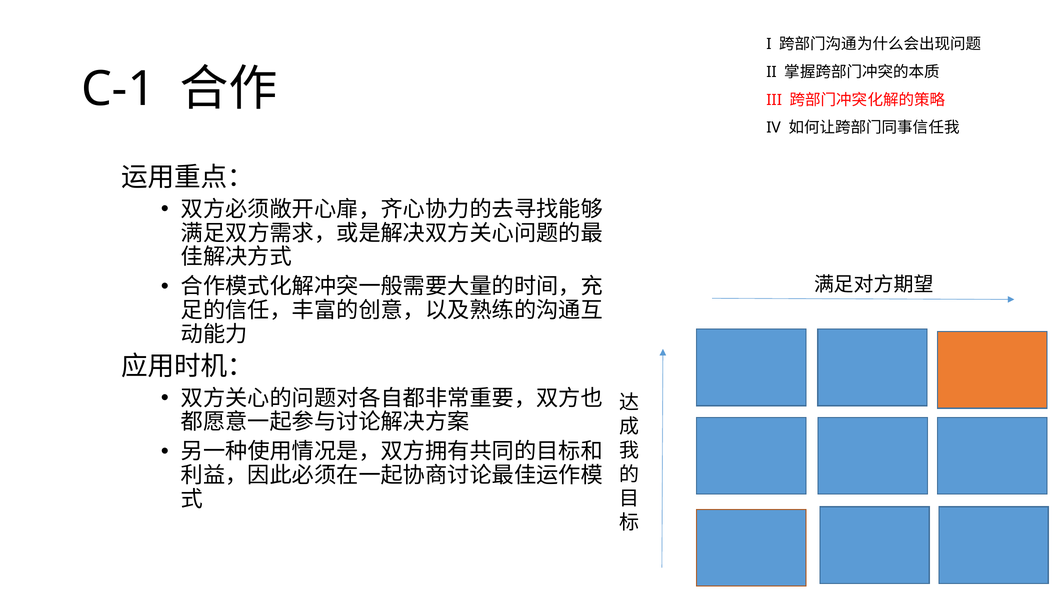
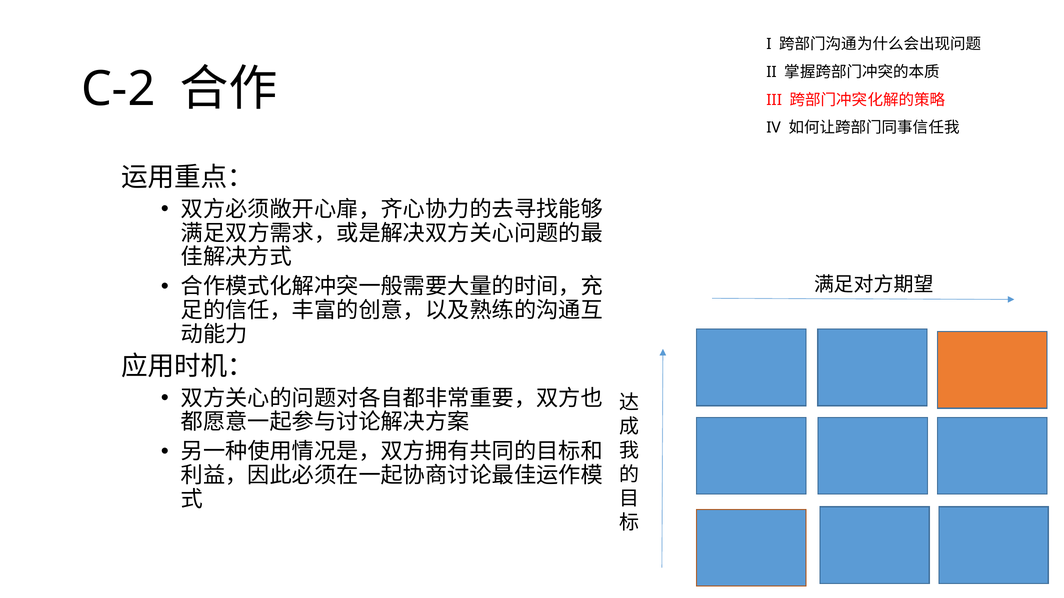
C-1: C-1 -> C-2 (118, 89)
